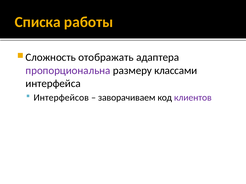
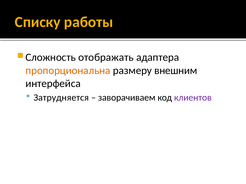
Списка: Списка -> Списку (38, 22)
пропорциональна colour: purple -> orange (68, 71)
классами: классами -> внешним (176, 71)
Интерфейсов: Интерфейсов -> Затрудняется (61, 98)
